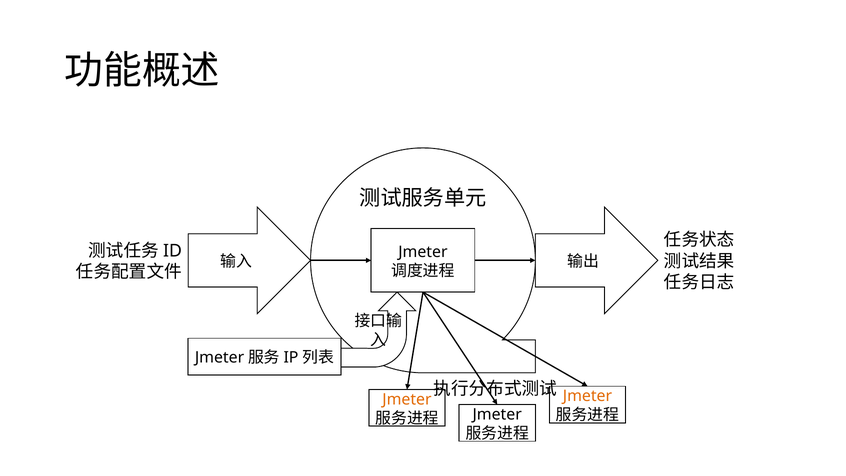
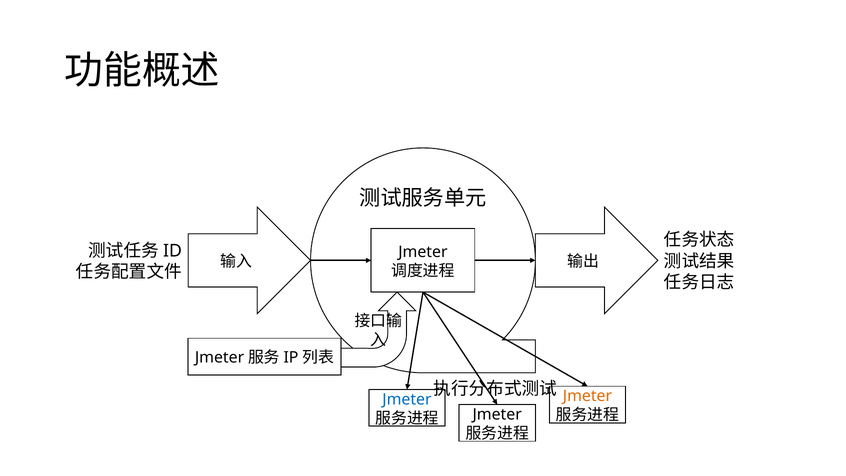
Jmeter colour: orange -> blue (407, 399)
